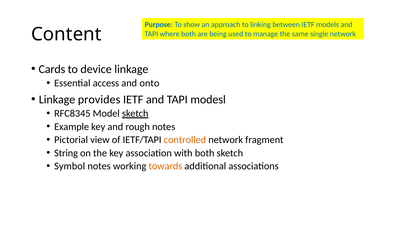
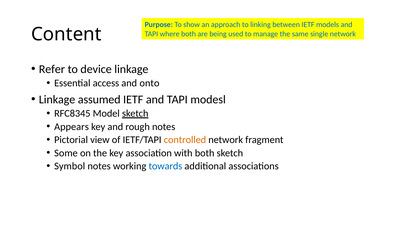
Cards: Cards -> Refer (52, 69)
provides: provides -> assumed (99, 99)
Example: Example -> Appears (72, 127)
String: String -> Some (66, 153)
towards colour: orange -> blue (165, 166)
